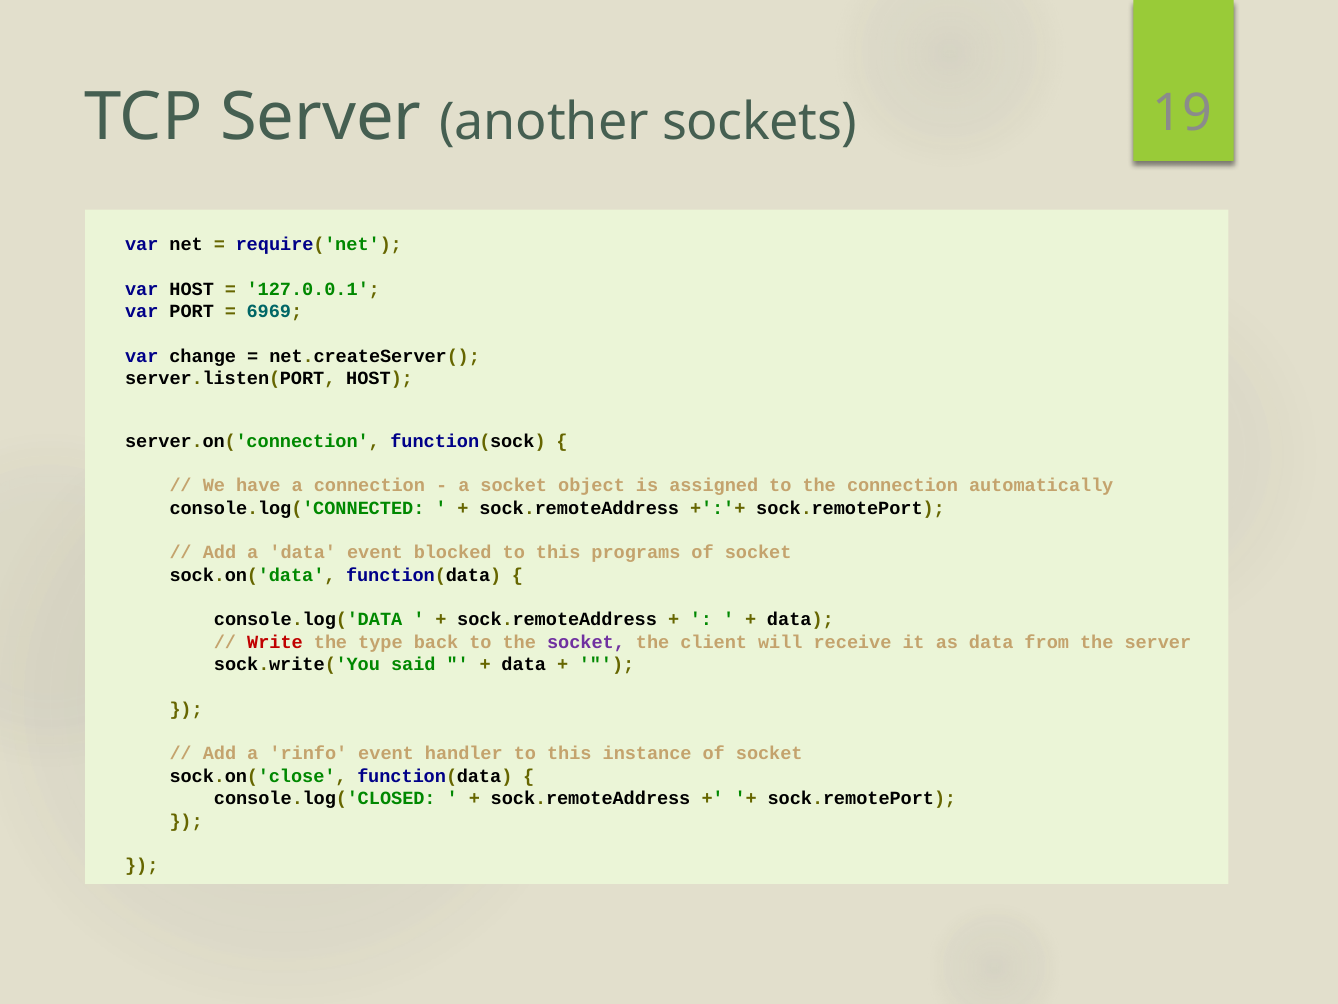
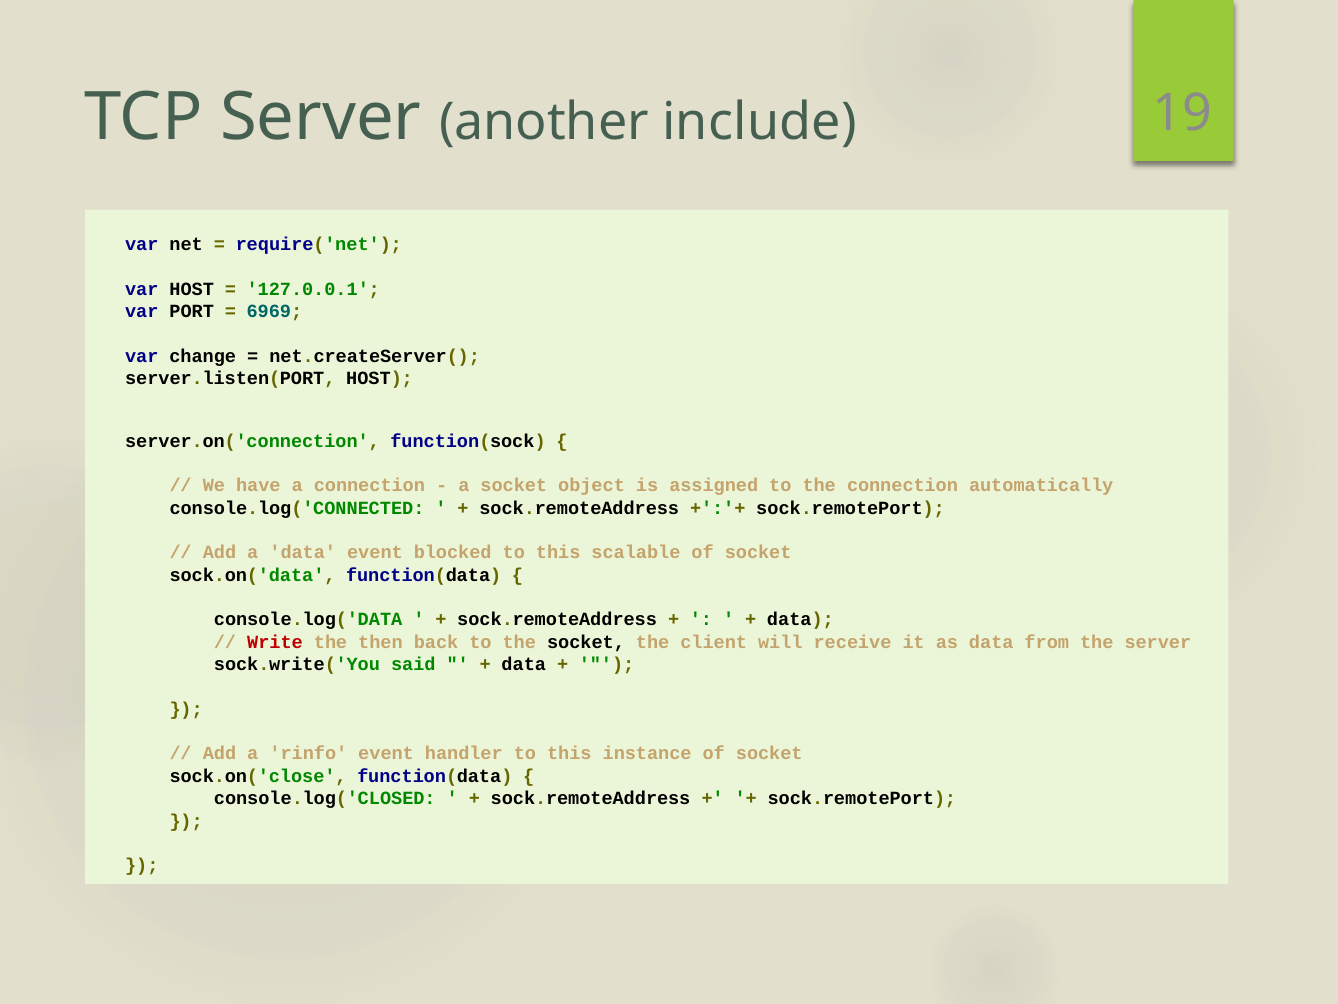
sockets: sockets -> include (759, 123)
programs: programs -> scalable (636, 552)
type: type -> then (380, 642)
socket colour: purple -> black (586, 642)
